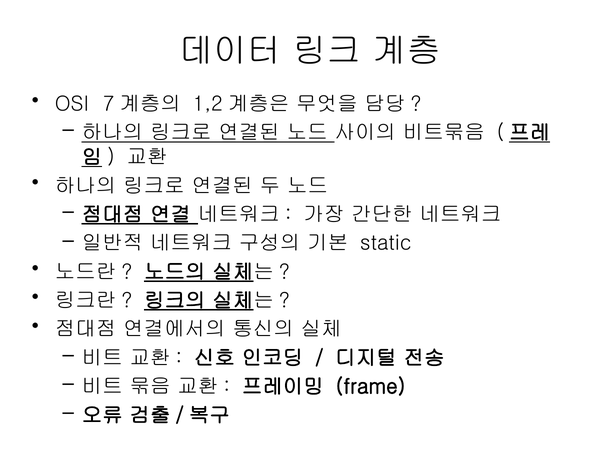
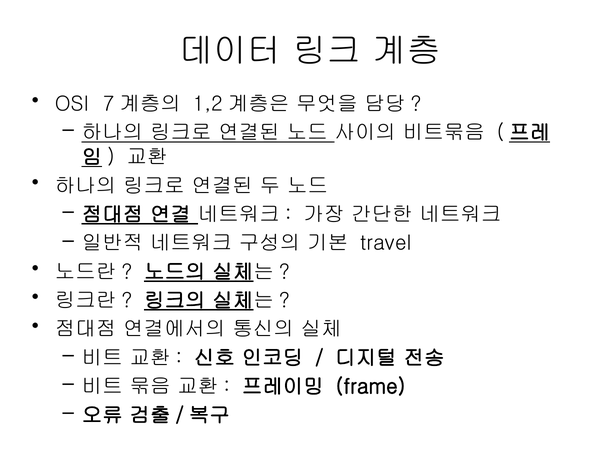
static: static -> travel (386, 243)
